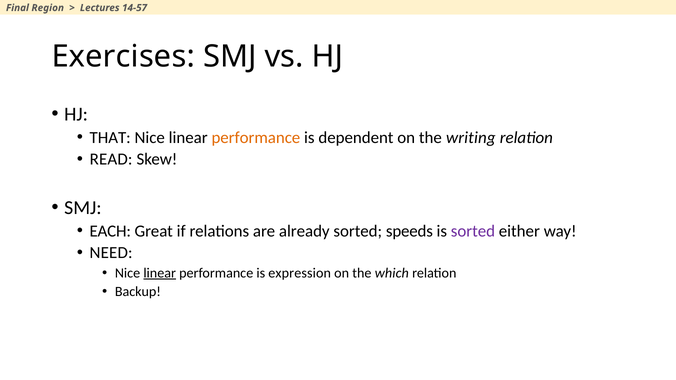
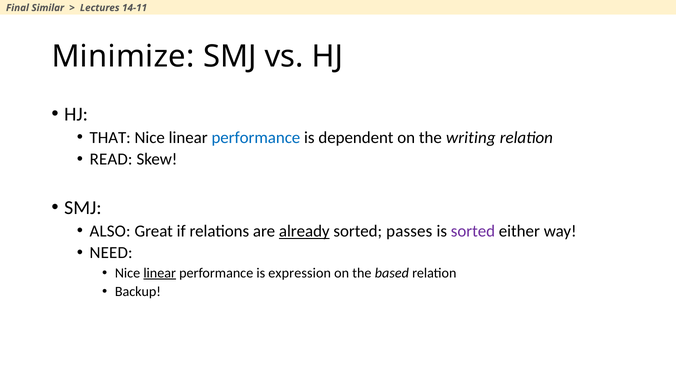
Region: Region -> Similar (48, 8)
14-57: 14-57 -> 14-11 (135, 8)
Exercises: Exercises -> Minimize (123, 57)
performance colour: orange -> blue (256, 138)
EACH: EACH -> ALSO (110, 231)
already underline: none -> present (304, 231)
speeds: speeds -> passes (409, 231)
which: which -> based (392, 273)
